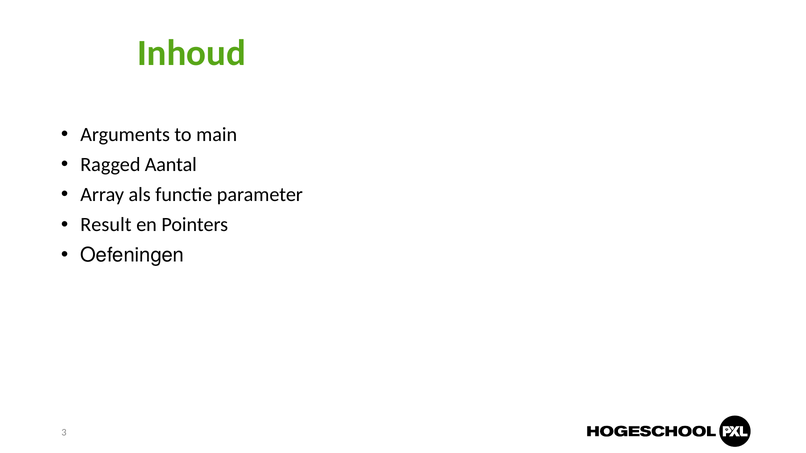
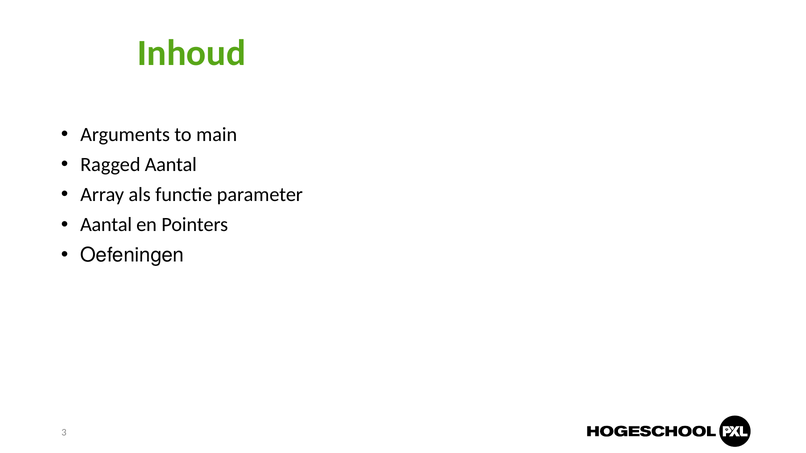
Result: Result -> Aantal (106, 225)
